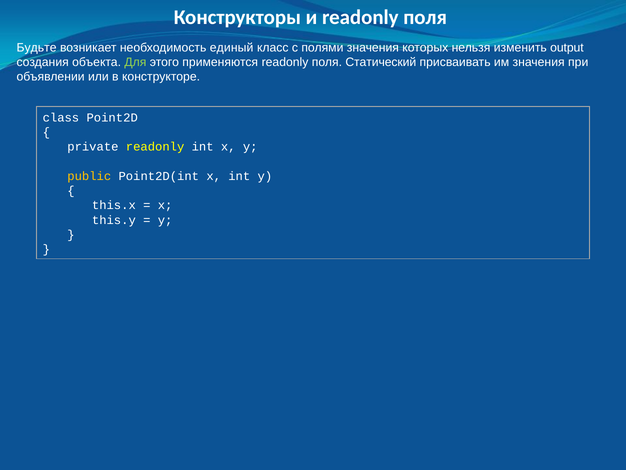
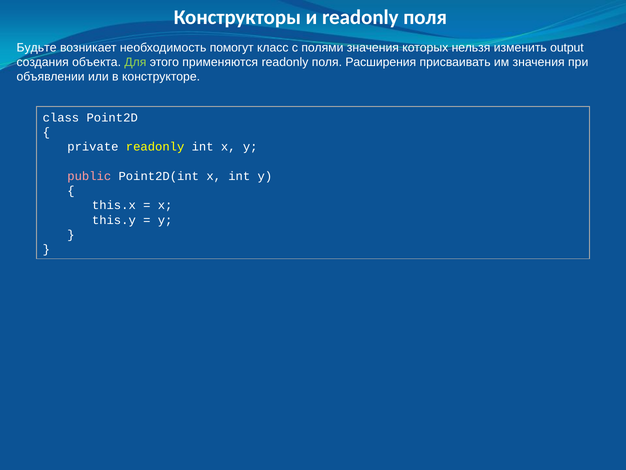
единый: единый -> помогут (232, 48)
Статический: Статический -> Расширения (381, 62)
public colour: yellow -> pink (89, 176)
